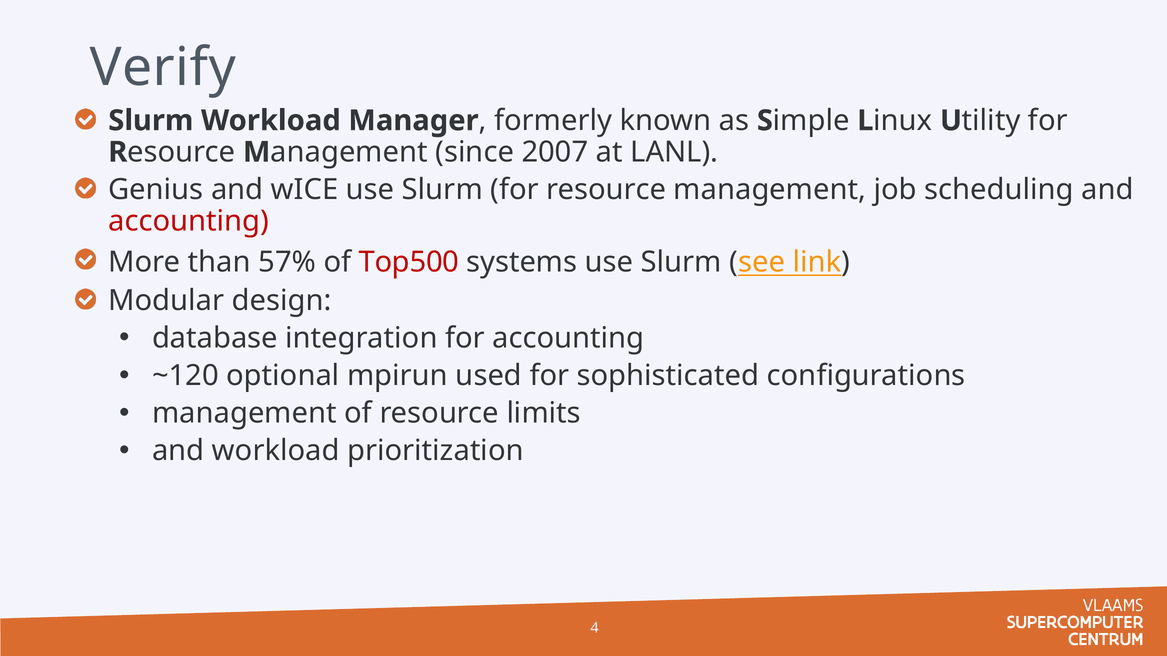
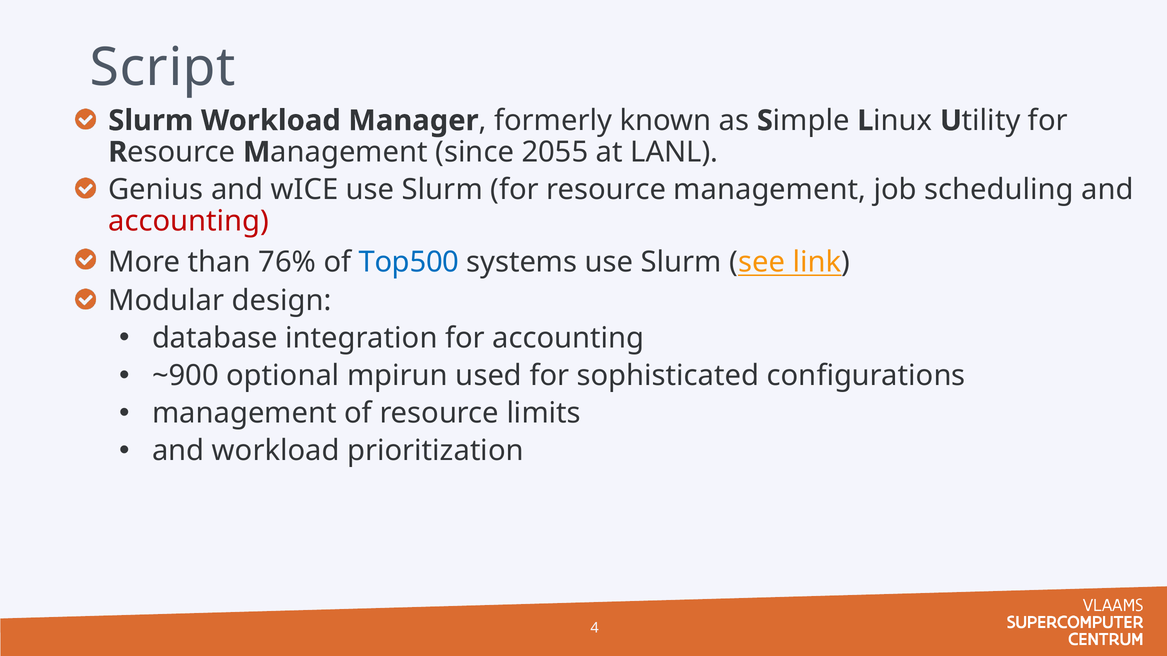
Verify: Verify -> Script (163, 68)
2007: 2007 -> 2055 (555, 152)
57%: 57% -> 76% (287, 262)
Top500 colour: red -> blue (409, 262)
~120: ~120 -> ~900 (185, 376)
